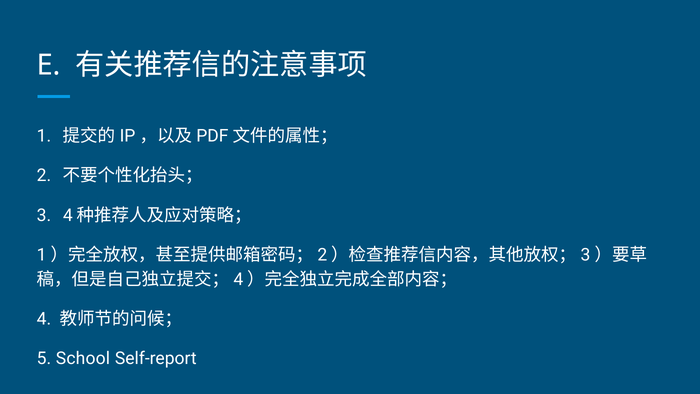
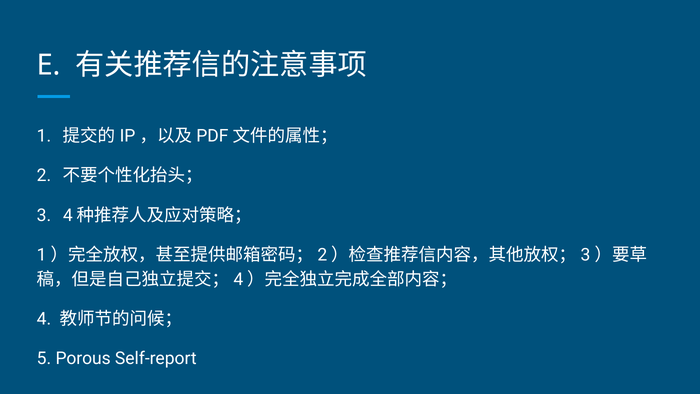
School: School -> Porous (83, 358)
